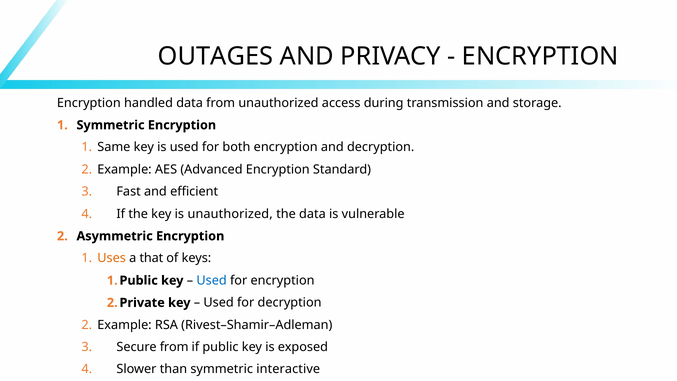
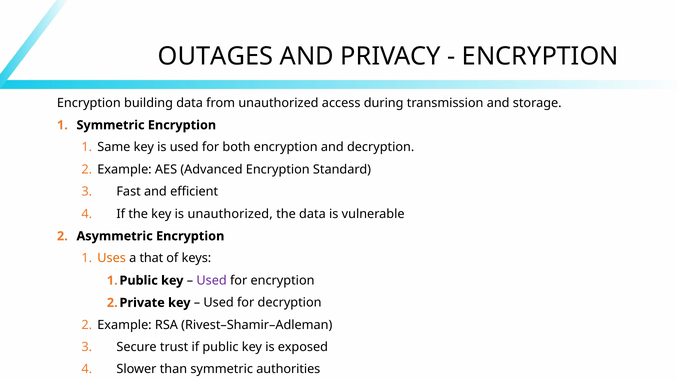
handled: handled -> building (149, 103)
Used colour: blue -> purple (212, 280)
Secure from: from -> trust (174, 347)
interactive: interactive -> authorities (288, 369)
